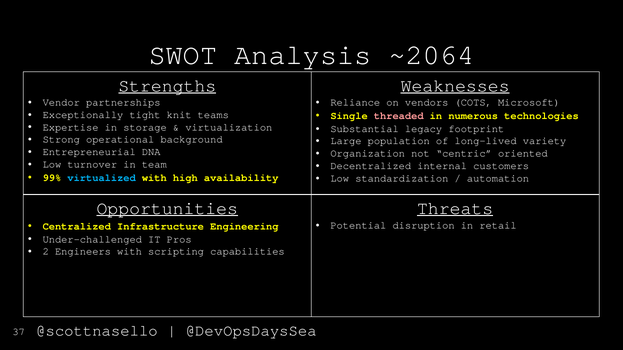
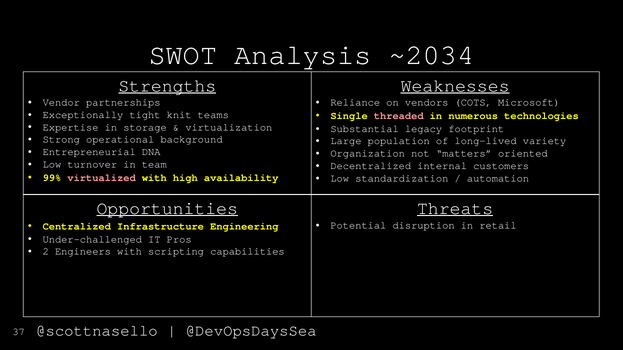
~2064: ~2064 -> ~2034 (431, 55)
centric: centric -> matters (464, 154)
virtualized colour: light blue -> pink (102, 178)
